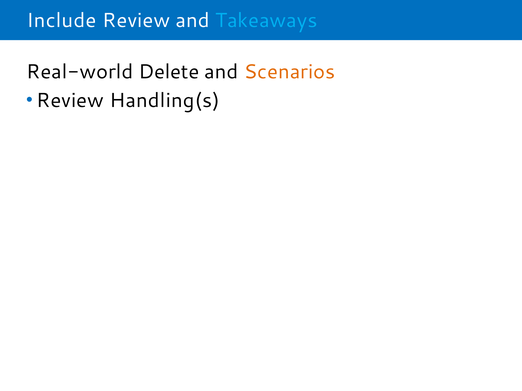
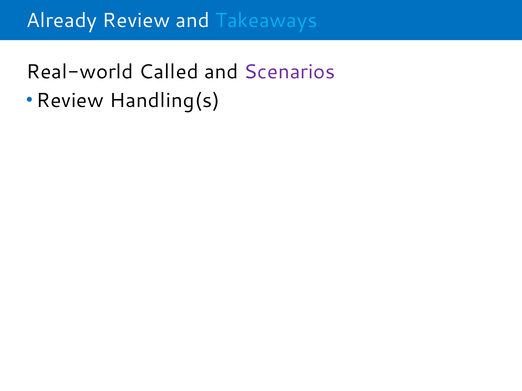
Include: Include -> Already (62, 21)
Delete: Delete -> Called (169, 72)
Scenarios colour: orange -> purple (290, 72)
